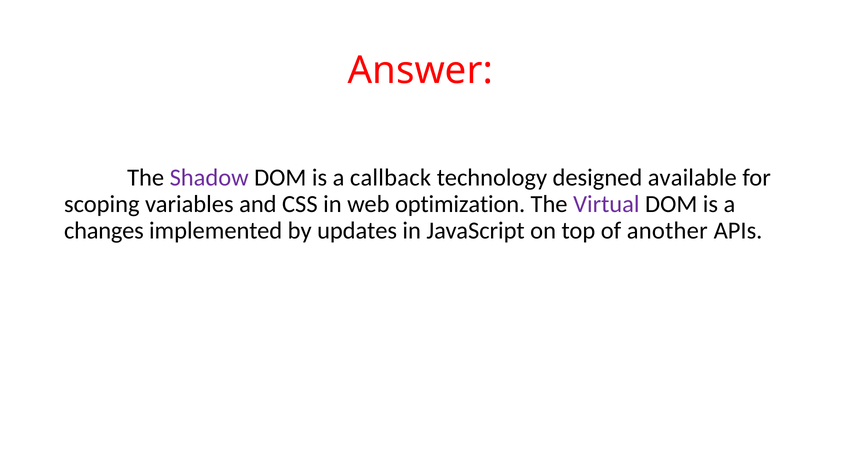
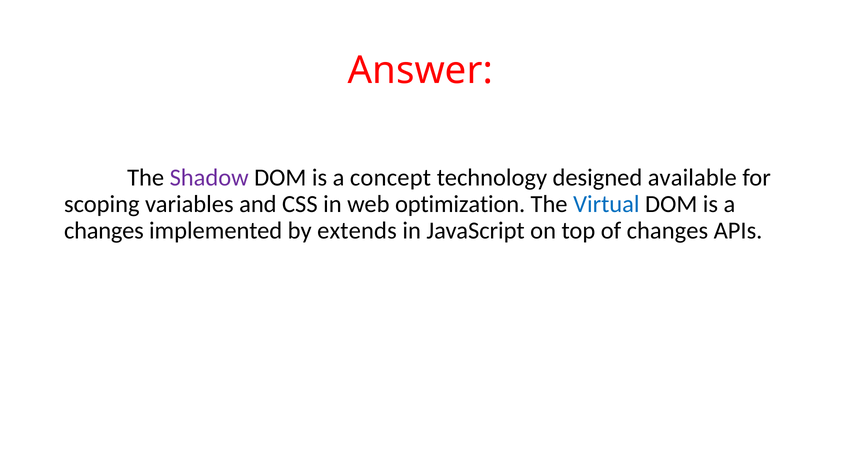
callback: callback -> concept (390, 177)
Virtual colour: purple -> blue (606, 204)
updates: updates -> extends (357, 230)
of another: another -> changes (667, 230)
